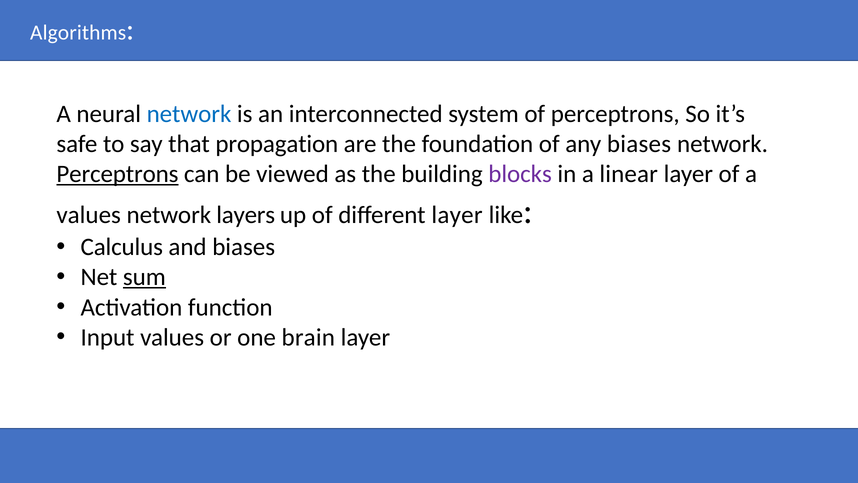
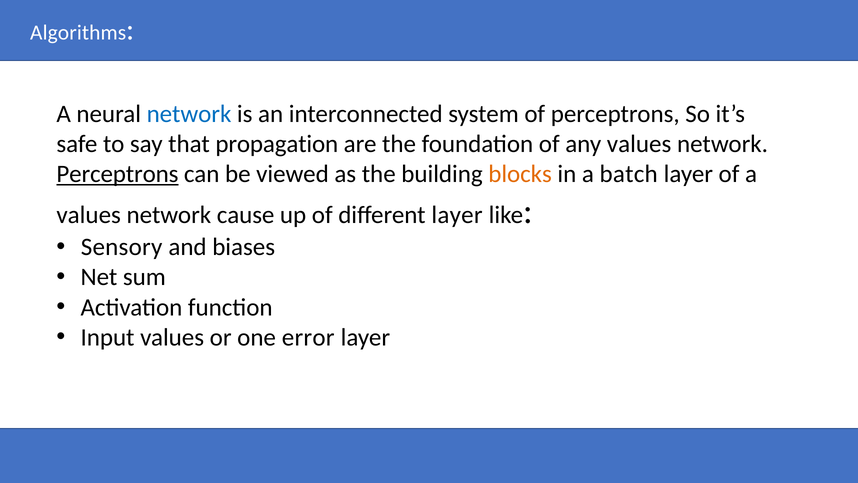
any biases: biases -> values (639, 144)
blocks colour: purple -> orange (520, 174)
linear: linear -> batch (629, 174)
layers: layers -> cause (246, 215)
Calculus: Calculus -> Sensory (122, 247)
sum underline: present -> none (144, 277)
brain: brain -> error (308, 337)
